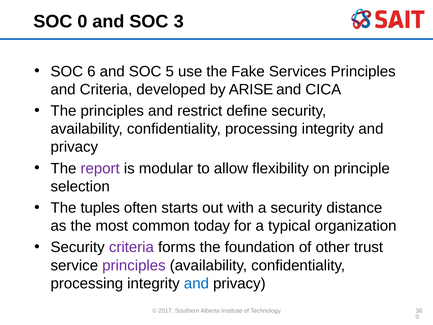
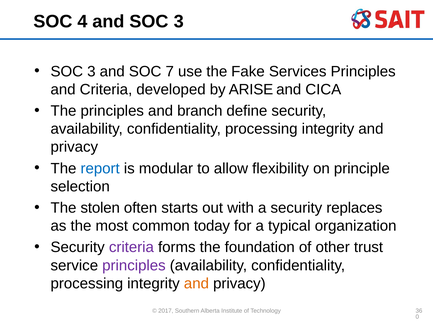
SOC 0: 0 -> 4 (83, 22)
6: 6 -> 3 (91, 71)
5: 5 -> 7 (170, 71)
restrict: restrict -> branch (200, 111)
report colour: purple -> blue (100, 168)
tuples: tuples -> stolen (100, 208)
distance: distance -> replaces (354, 208)
and colour: blue -> orange (196, 283)
